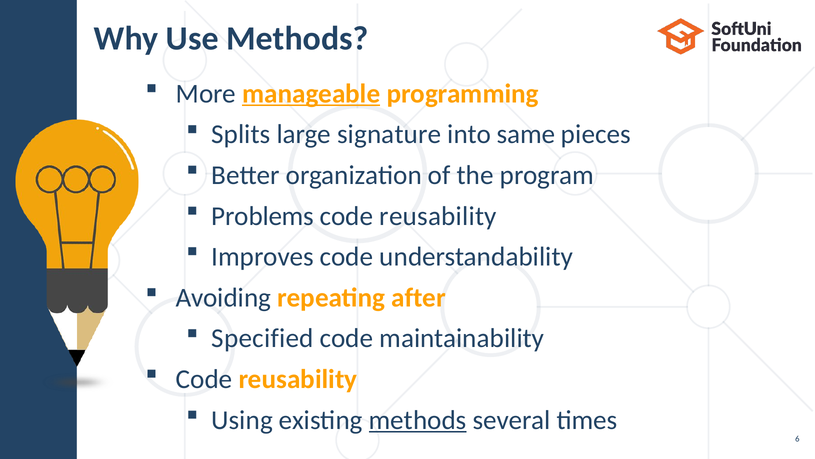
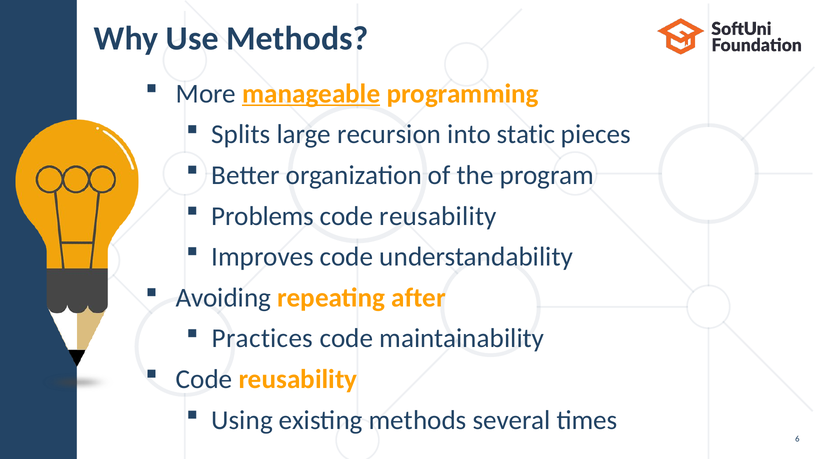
signature: signature -> recursion (389, 134)
same: same -> static (526, 134)
Specified: Specified -> Practices (262, 338)
methods underline: present -> none (418, 420)
